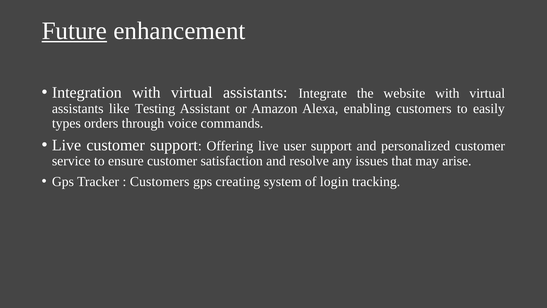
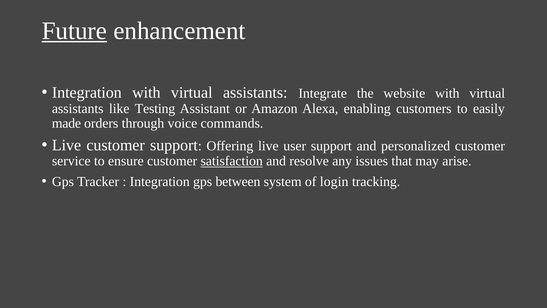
types: types -> made (66, 123)
satisfaction underline: none -> present (232, 161)
Customers: Customers -> Integration (160, 181)
creating: creating -> between (238, 181)
